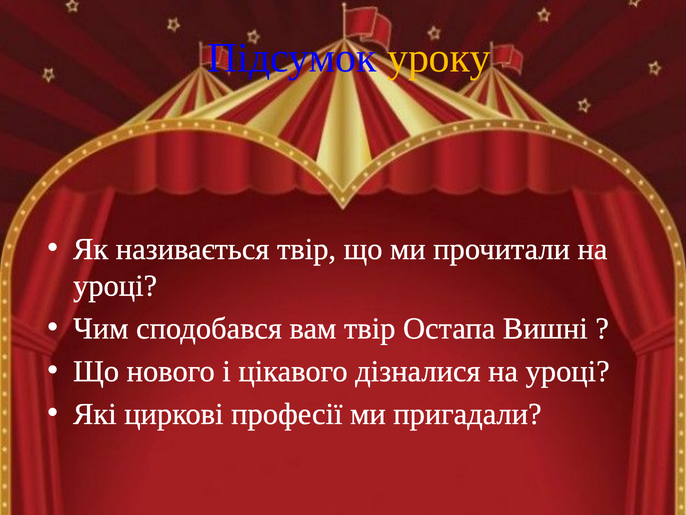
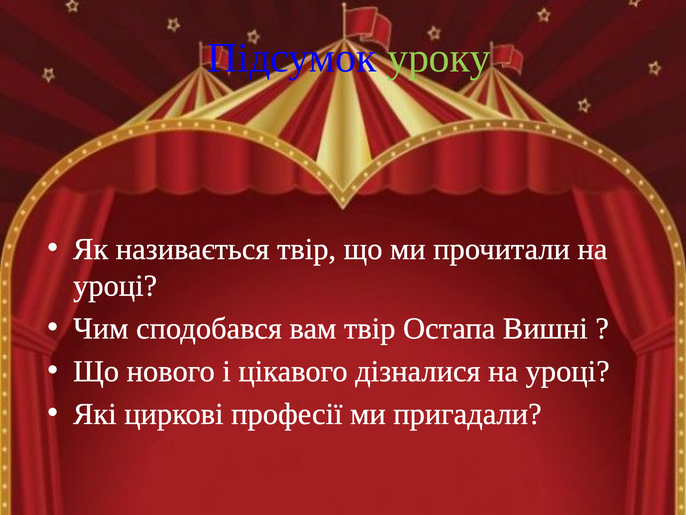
уроку colour: yellow -> light green (439, 58)
